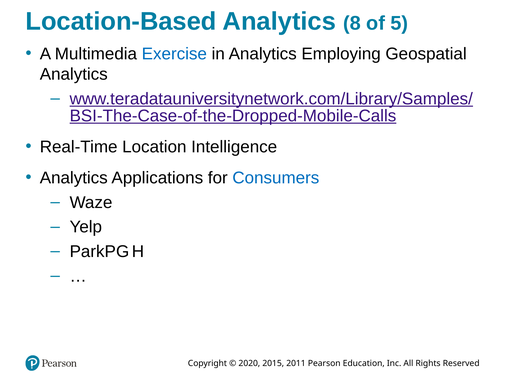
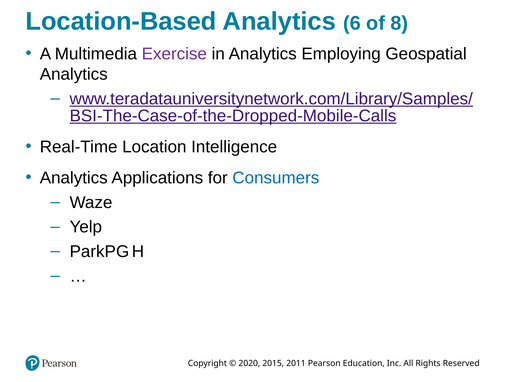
8: 8 -> 6 (352, 23)
5: 5 -> 8 (399, 23)
Exercise colour: blue -> purple (174, 54)
